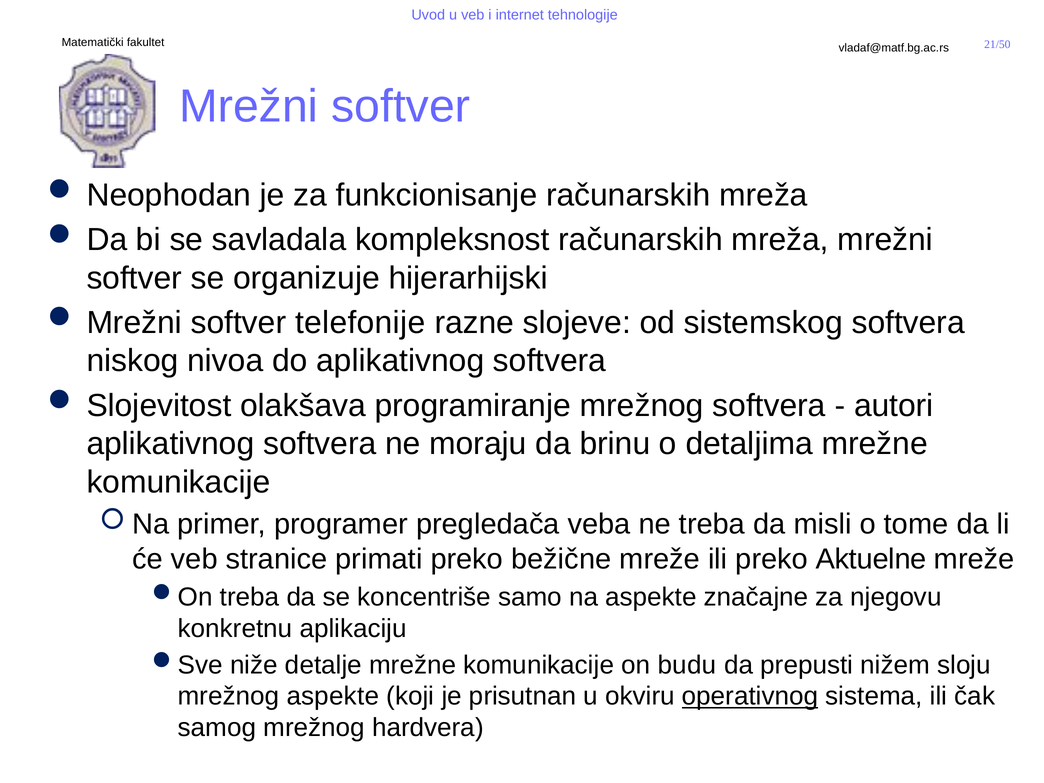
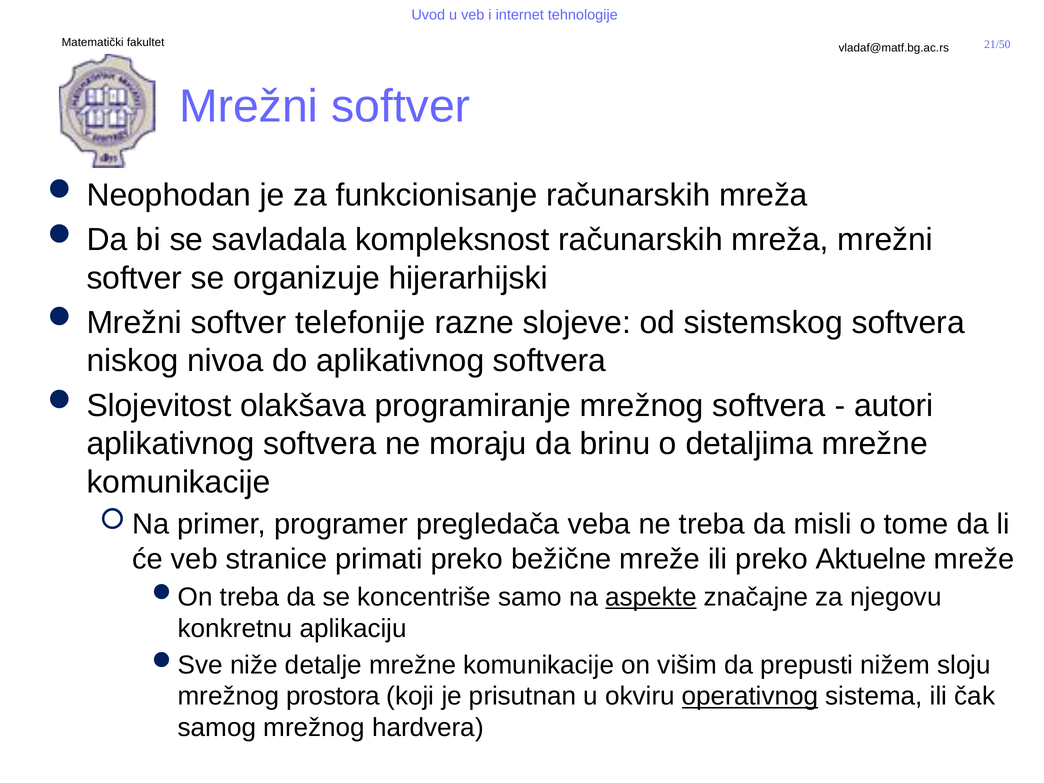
aspekte underline: none -> present (651, 597)
budu: budu -> višim (687, 665)
mrežnog aspekte: aspekte -> prostora (333, 696)
